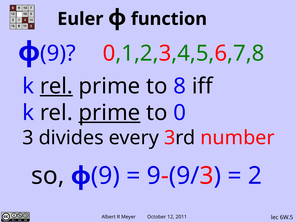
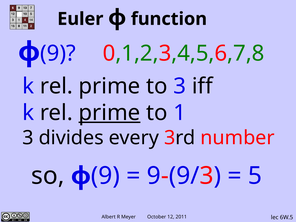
rel underline: present -> none (56, 86)
to 8: 8 -> 3 (180, 86)
0: 0 -> 1 (180, 113)
2: 2 -> 5 (255, 176)
